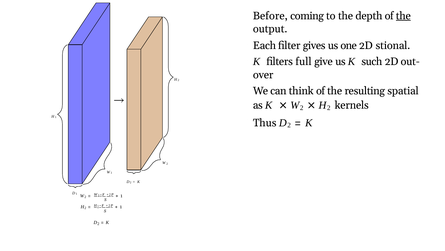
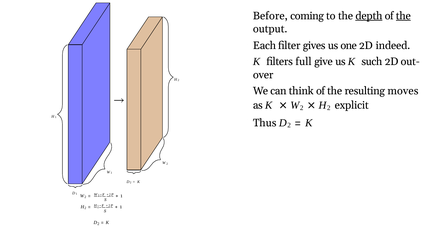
depth underline: none -> present (369, 16)
stional: stional -> indeed (393, 45)
spatial: spatial -> moves (403, 91)
kernels: kernels -> explicit (352, 105)
